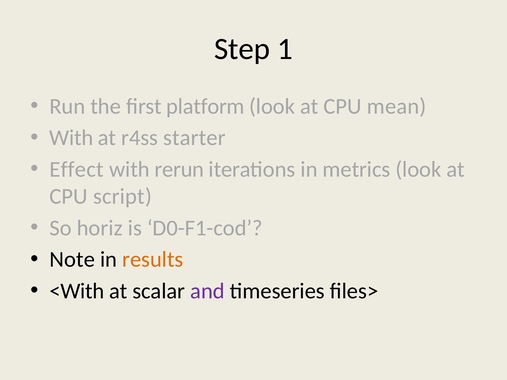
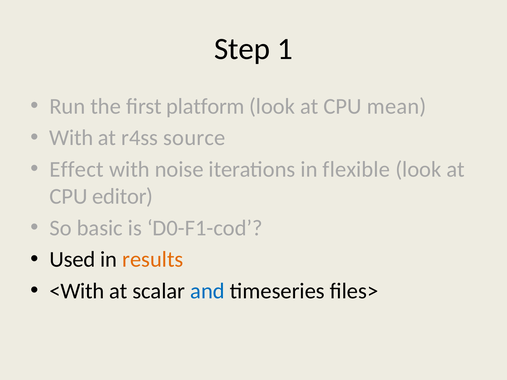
starter: starter -> source (194, 138)
rerun: rerun -> noise (179, 169)
metrics: metrics -> flexible (356, 169)
script: script -> editor (123, 197)
horiz: horiz -> basic (100, 228)
Note: Note -> Used (72, 260)
and colour: purple -> blue (208, 291)
